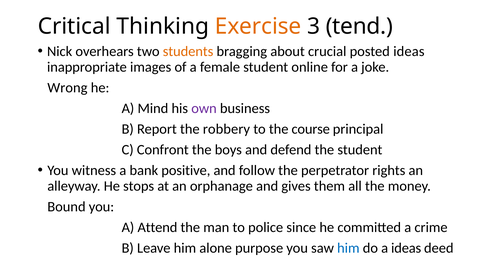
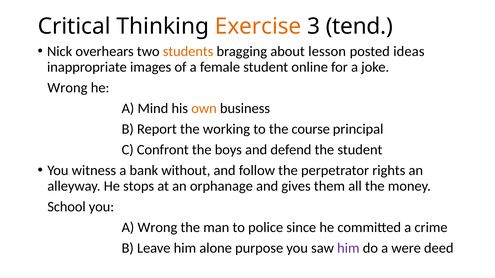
crucial: crucial -> lesson (327, 51)
own colour: purple -> orange (204, 108)
robbery: robbery -> working (226, 129)
positive: positive -> without (186, 171)
Bound: Bound -> School (67, 207)
A Attend: Attend -> Wrong (157, 228)
him colour: blue -> purple (348, 248)
a ideas: ideas -> were (406, 248)
